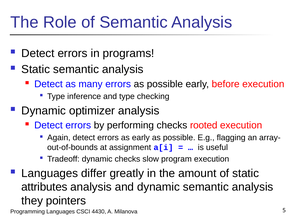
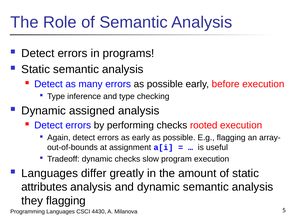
optimizer: optimizer -> assigned (92, 111)
they pointers: pointers -> flagging (66, 201)
